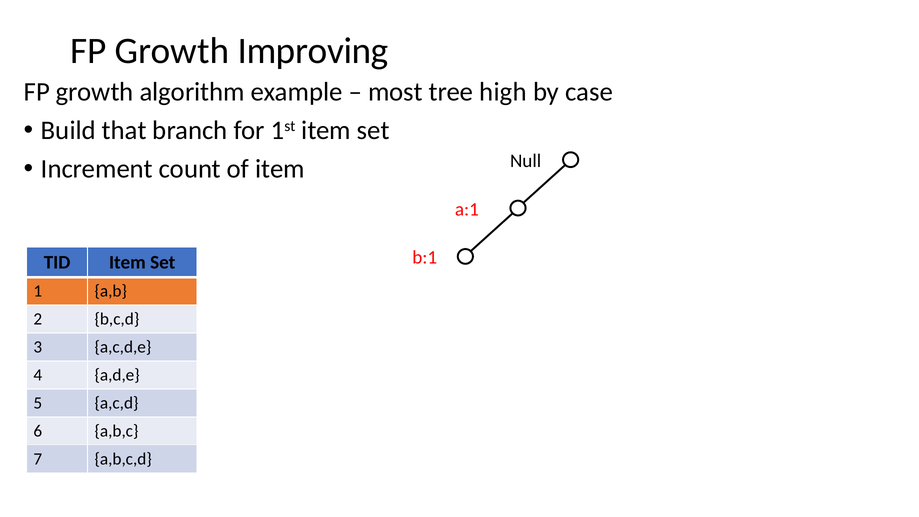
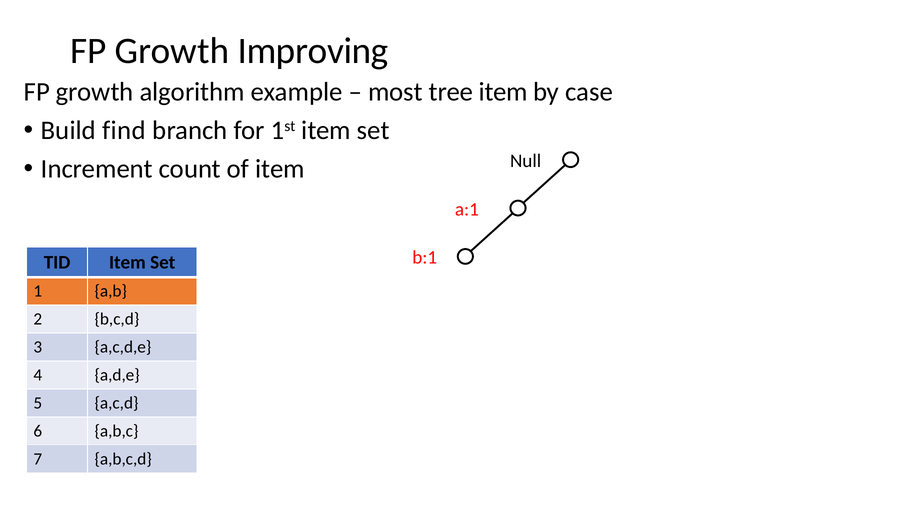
tree high: high -> item (503, 92)
that: that -> find (124, 131)
